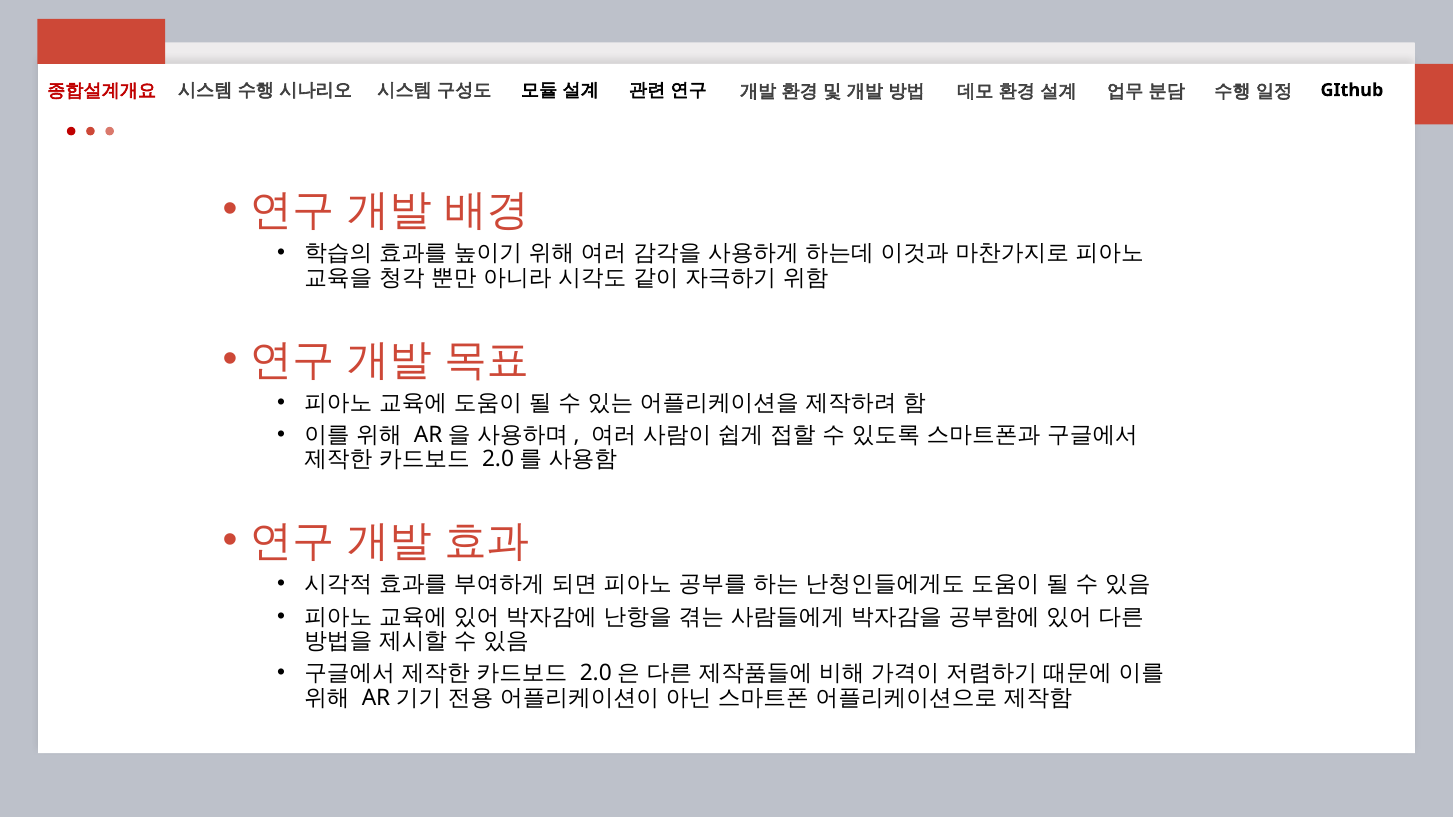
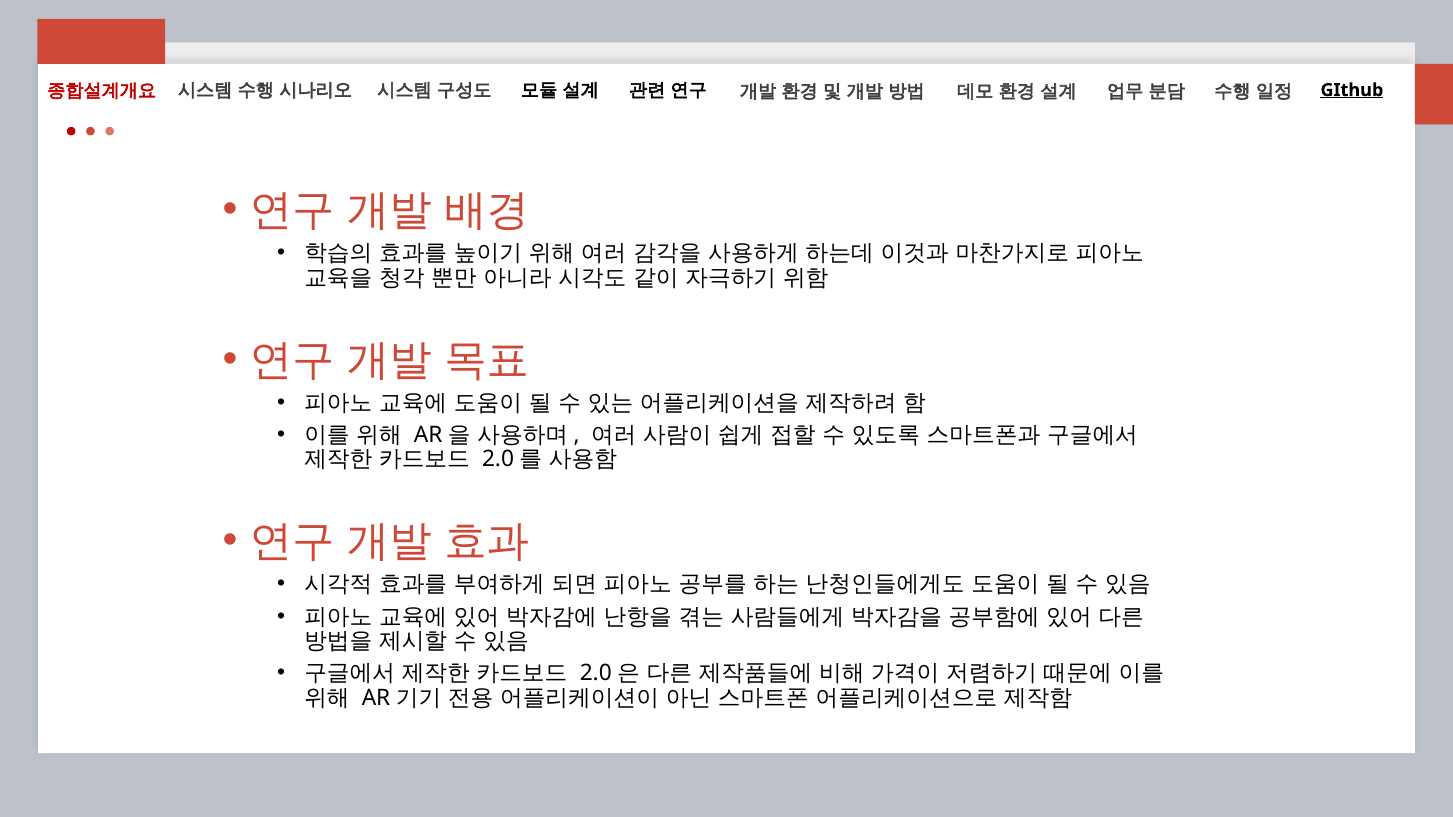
GIthub underline: none -> present (1352, 90)
